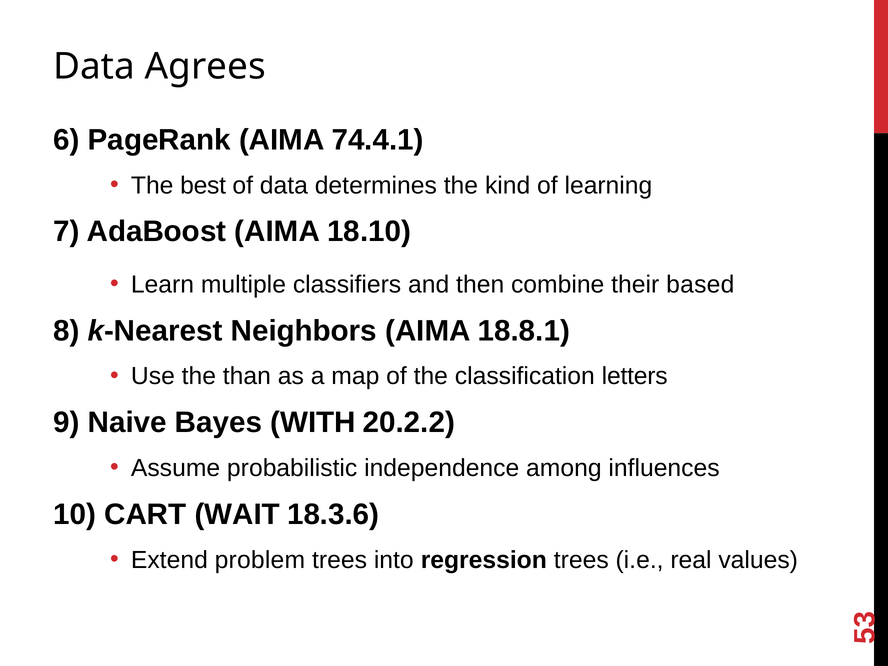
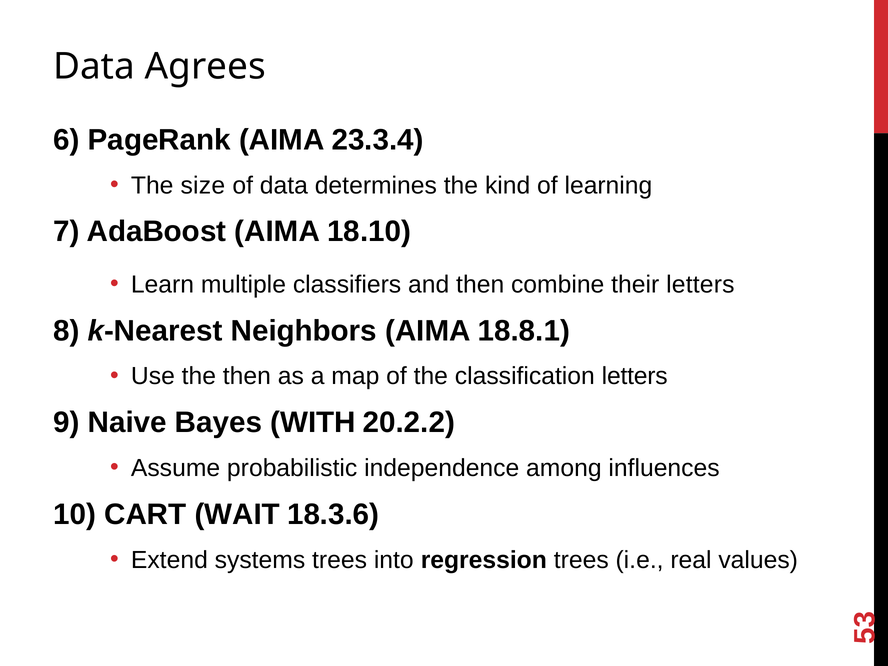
74.4.1: 74.4.1 -> 23.3.4 (378, 140)
best: best -> size (203, 185)
their based: based -> letters (700, 285)
the than: than -> then (247, 376)
problem: problem -> systems (260, 560)
